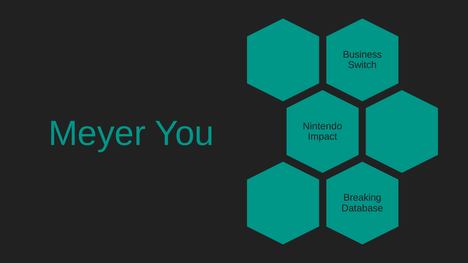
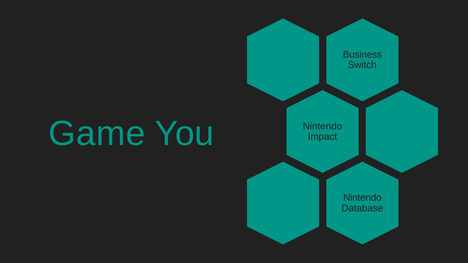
Meyer: Meyer -> Game (97, 134)
Breaking: Breaking -> Nintendo (362, 198)
